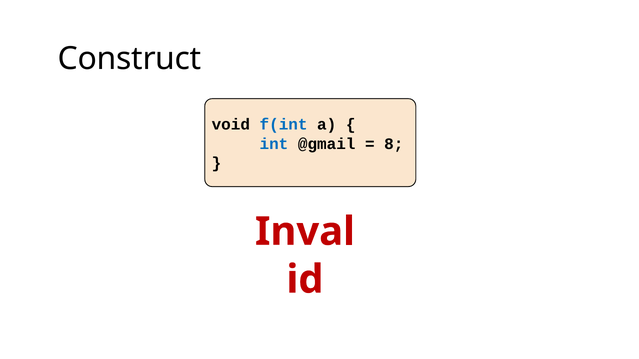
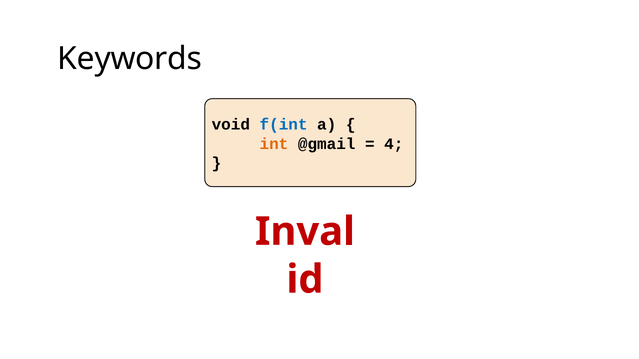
Construct: Construct -> Keywords (130, 59)
int colour: blue -> orange (274, 144)
8: 8 -> 4 (394, 144)
